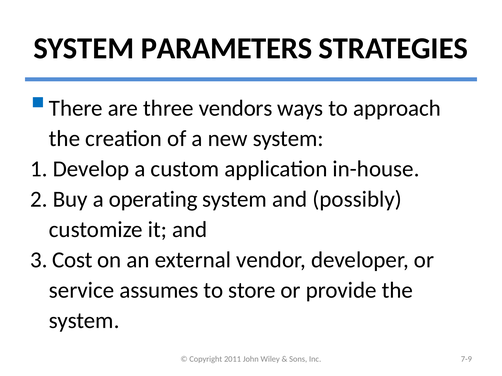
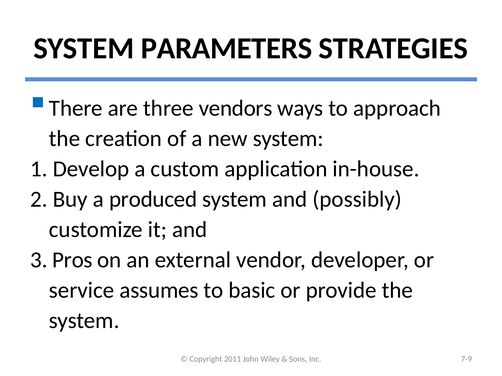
operating: operating -> produced (153, 200)
Cost: Cost -> Pros (72, 260)
store: store -> basic (252, 291)
